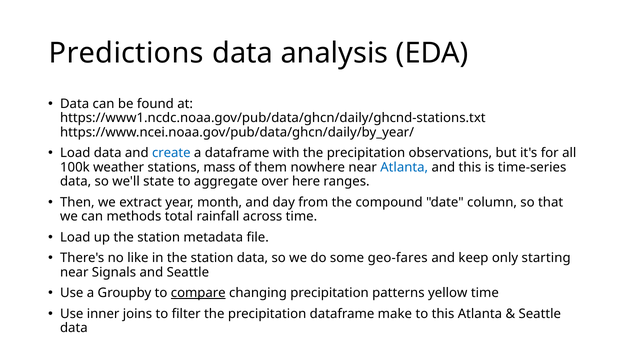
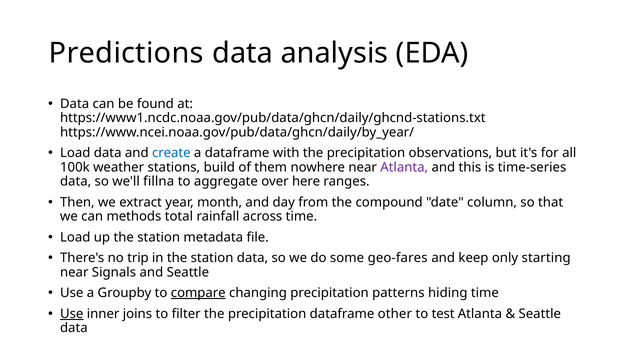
mass: mass -> build (219, 168)
Atlanta colour: blue -> purple (404, 168)
state: state -> fillna (159, 182)
like: like -> trip (138, 258)
yellow: yellow -> hiding (448, 293)
Use underline: none -> present (72, 314)
make: make -> other (395, 314)
to this: this -> test (443, 314)
